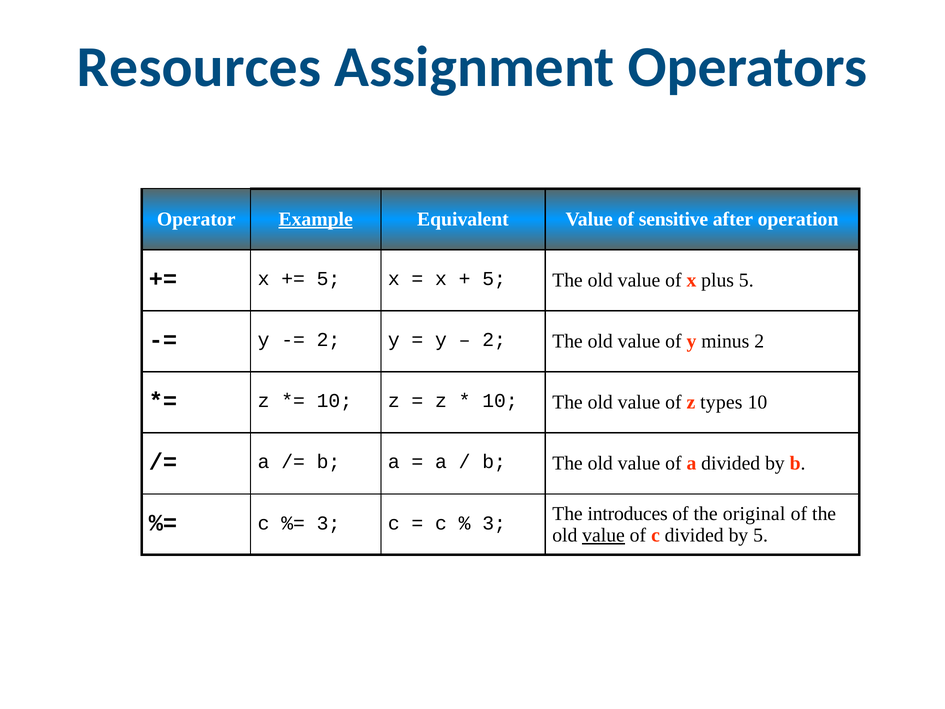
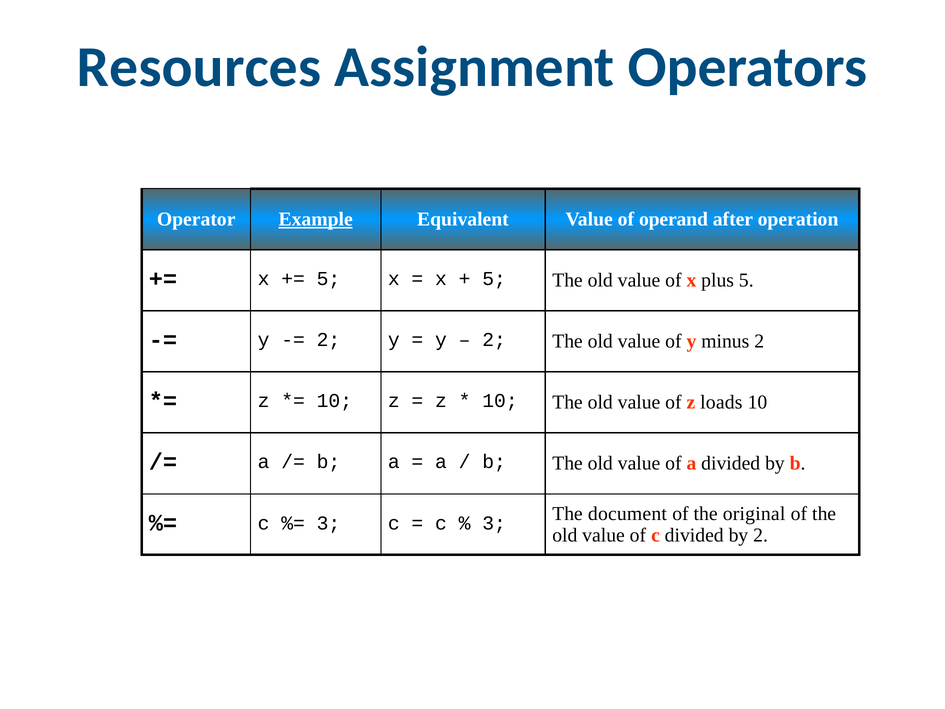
sensitive: sensitive -> operand (673, 219)
types: types -> loads (721, 402)
introduces: introduces -> document (627, 513)
value underline: present -> none (604, 535)
by 5: 5 -> 2 (761, 535)
